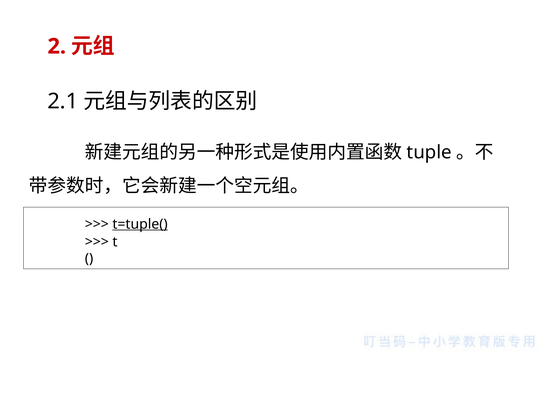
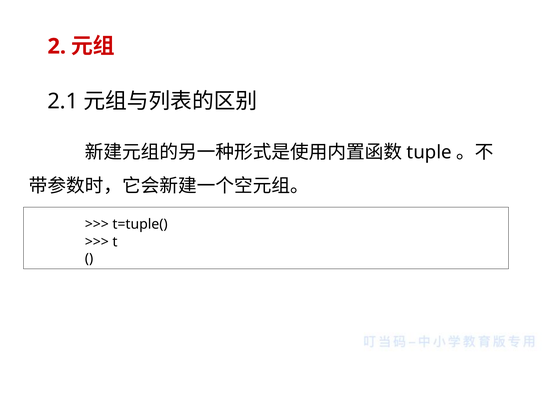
t=tuple( underline: present -> none (140, 224)
